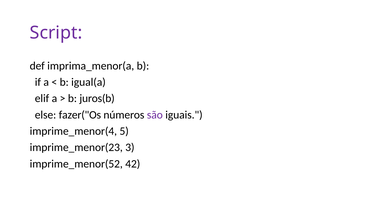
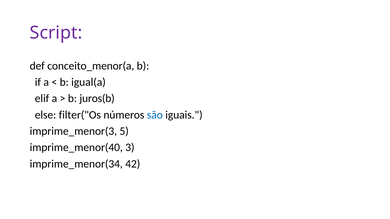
imprima_menor(a: imprima_menor(a -> conceito_menor(a (91, 66)
fazer("Os: fazer("Os -> filter("Os (80, 115)
são colour: purple -> blue (155, 115)
imprime_menor(4: imprime_menor(4 -> imprime_menor(3 (73, 131)
imprime_menor(23: imprime_menor(23 -> imprime_menor(40 (76, 148)
imprime_menor(52: imprime_menor(52 -> imprime_menor(34 (76, 164)
